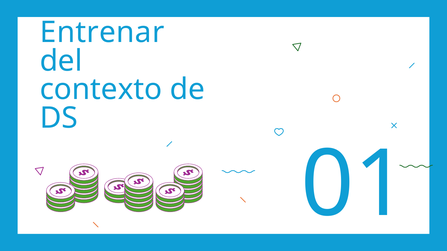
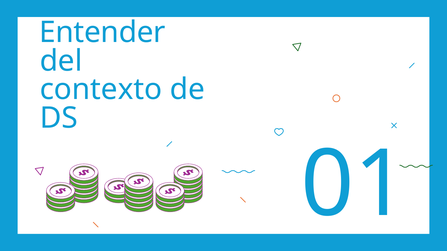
Entrenar: Entrenar -> Entender (102, 32)
